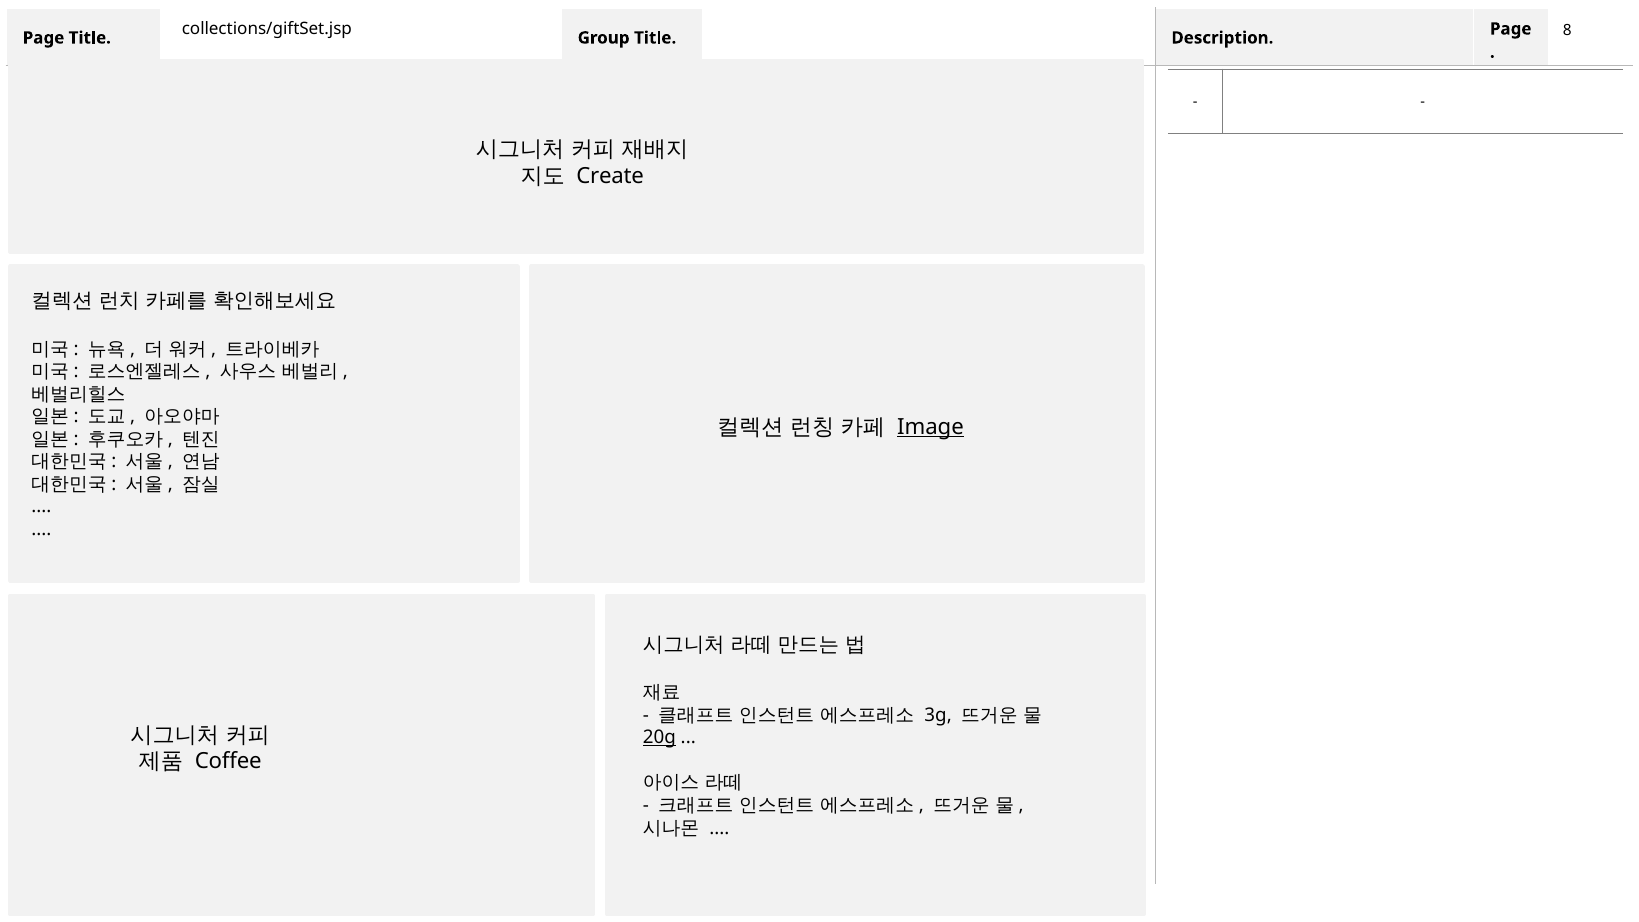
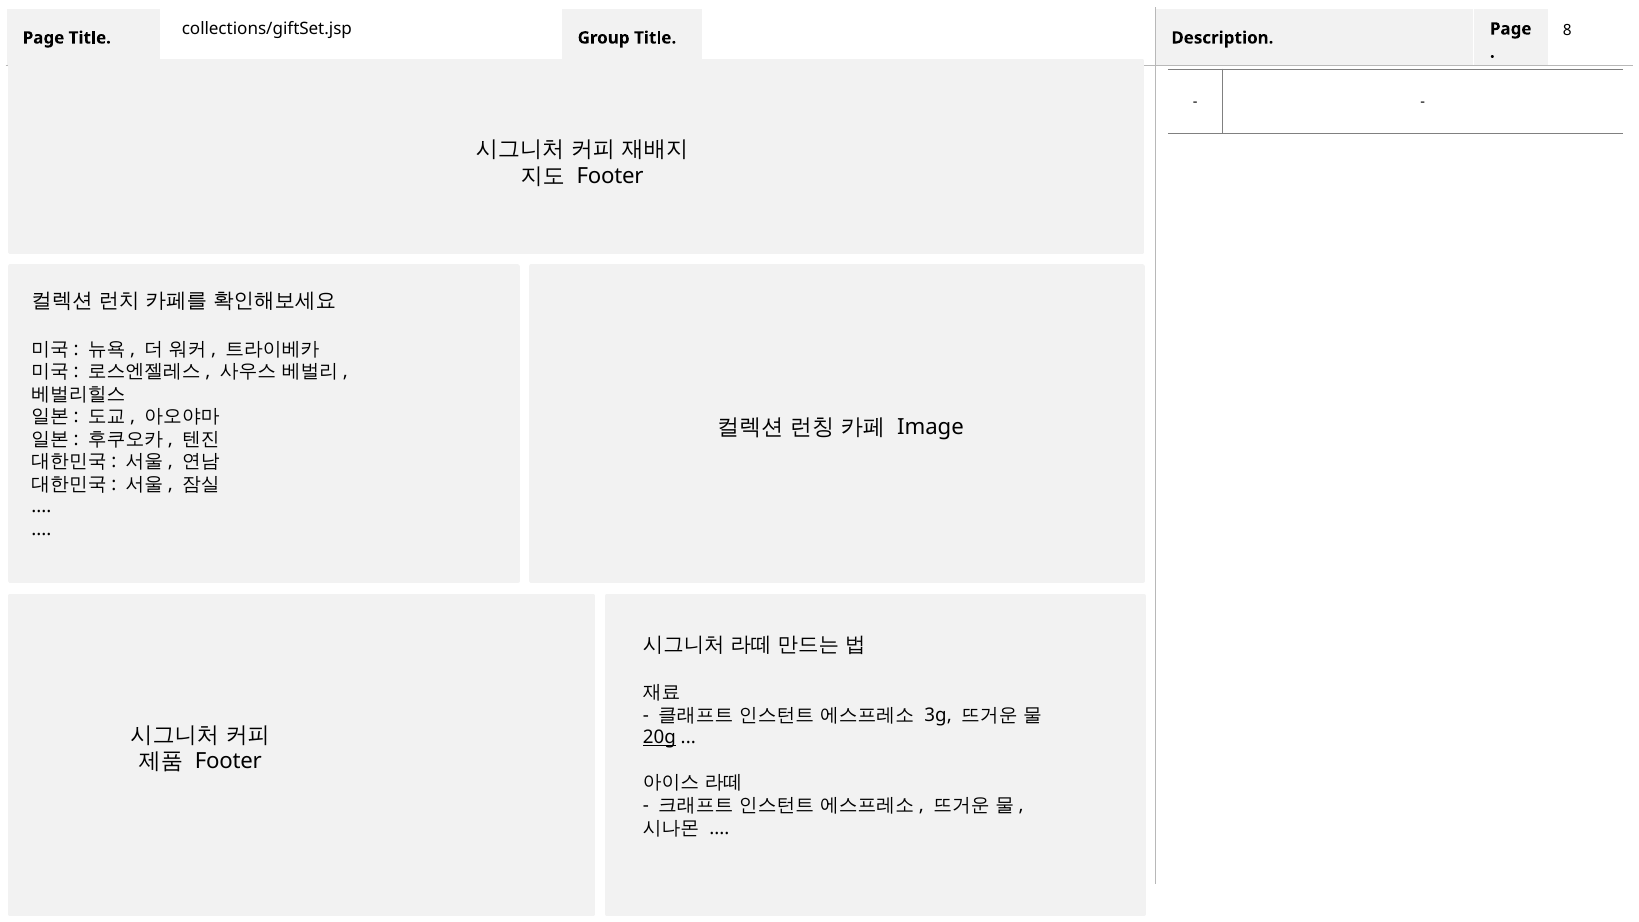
Create: Create -> Footer (610, 176)
Image underline: present -> none (930, 427)
Coffee: Coffee -> Footer (228, 762)
